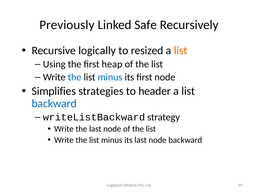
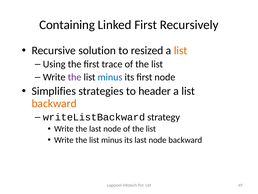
Previously: Previously -> Containing (67, 25)
Linked Safe: Safe -> First (146, 25)
logically: logically -> solution (97, 50)
heap: heap -> trace (112, 64)
the colour: blue -> purple (75, 77)
backward colour: blue -> orange (54, 103)
